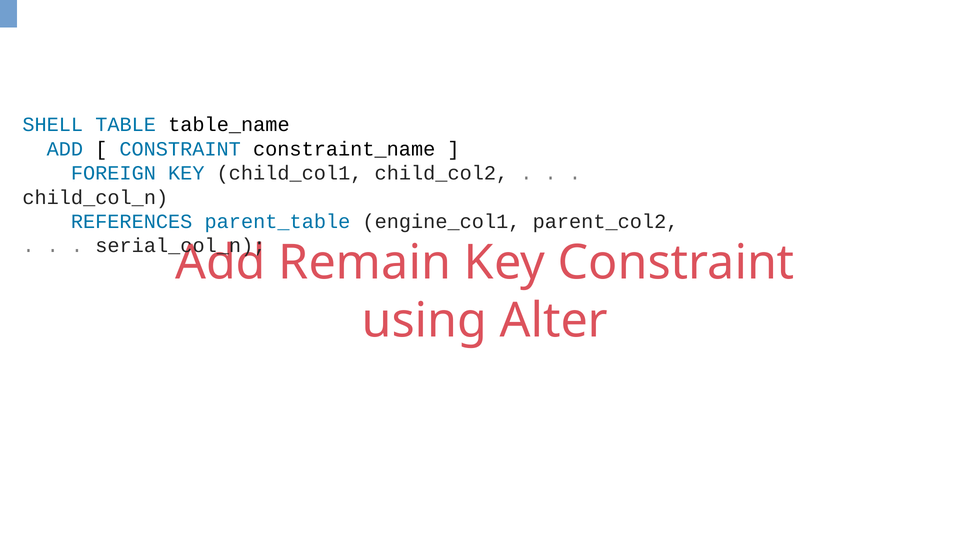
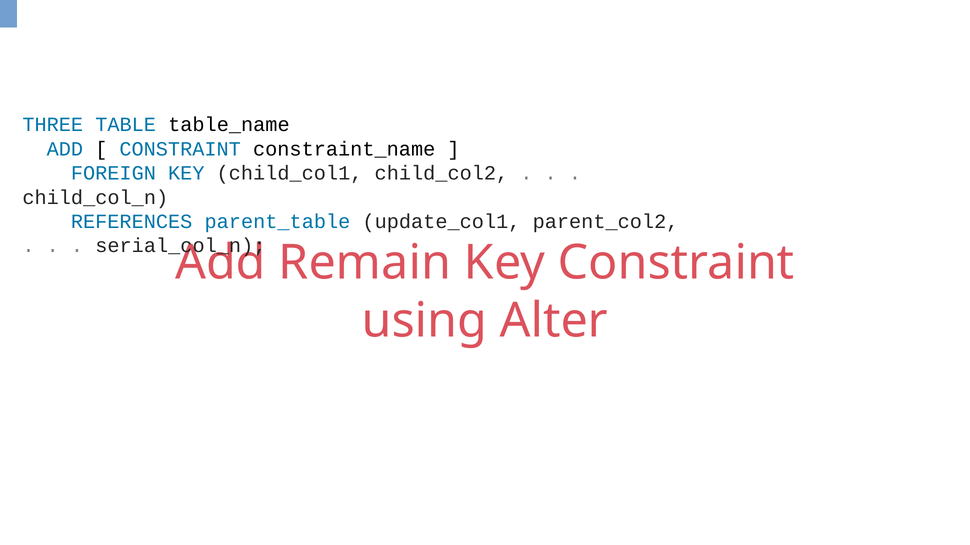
SHELL: SHELL -> THREE (53, 125)
engine_col1: engine_col1 -> update_col1 (441, 222)
